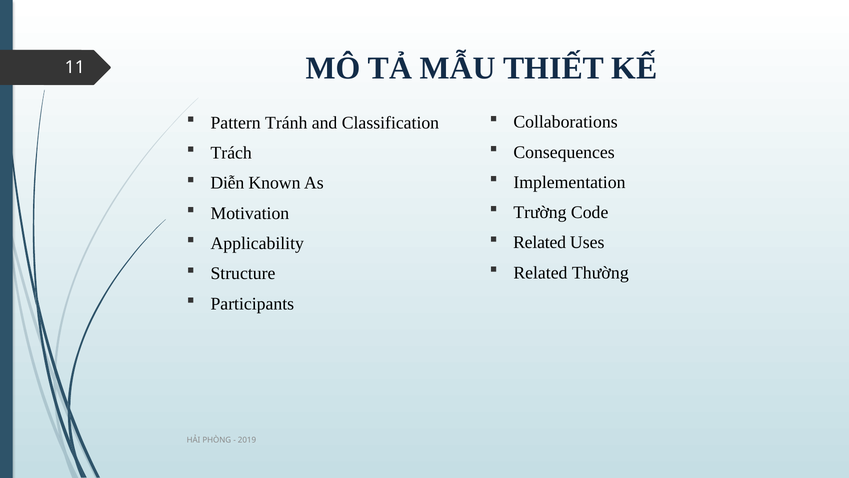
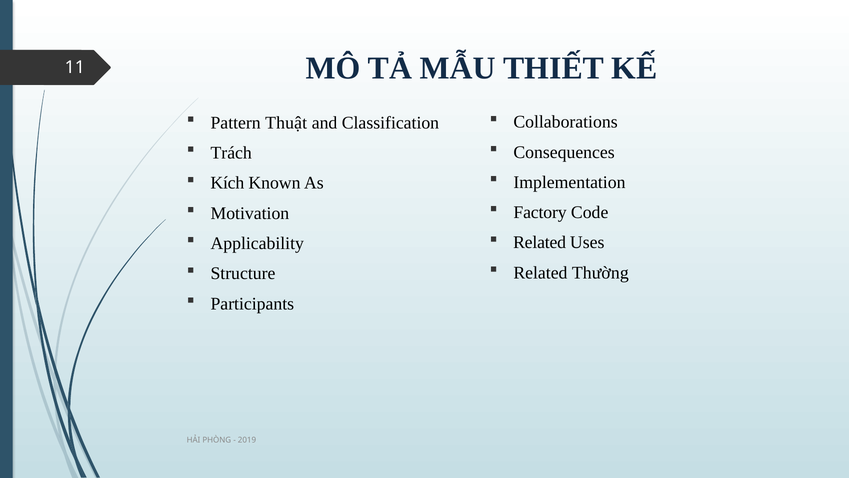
Tránh: Tránh -> Thuật (286, 123)
Diễn: Diễn -> Kích (227, 183)
Trường: Trường -> Factory (540, 212)
